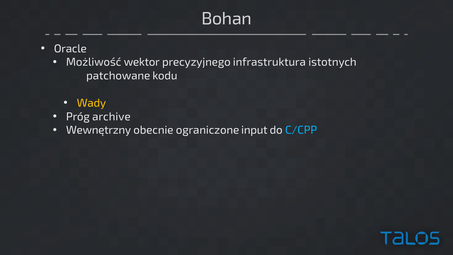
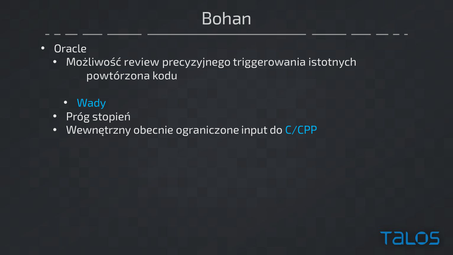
wektor: wektor -> review (142, 62)
infrastruktura: infrastruktura -> triggerowania (269, 62)
patchowane: patchowane -> powtórzona (118, 76)
Wady colour: yellow -> light blue (91, 103)
archive: archive -> stopień (111, 117)
